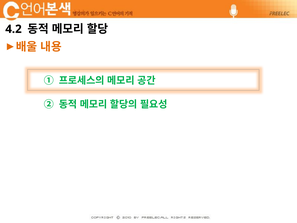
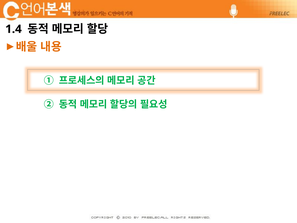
4.2: 4.2 -> 1.4 (13, 29)
